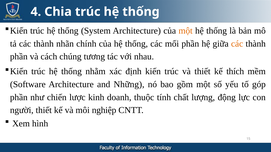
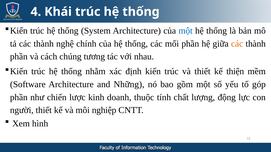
Chia: Chia -> Khái (58, 12)
một colour: orange -> blue (186, 31)
nhãn: nhãn -> nghệ (65, 44)
thích: thích -> thiện (235, 71)
